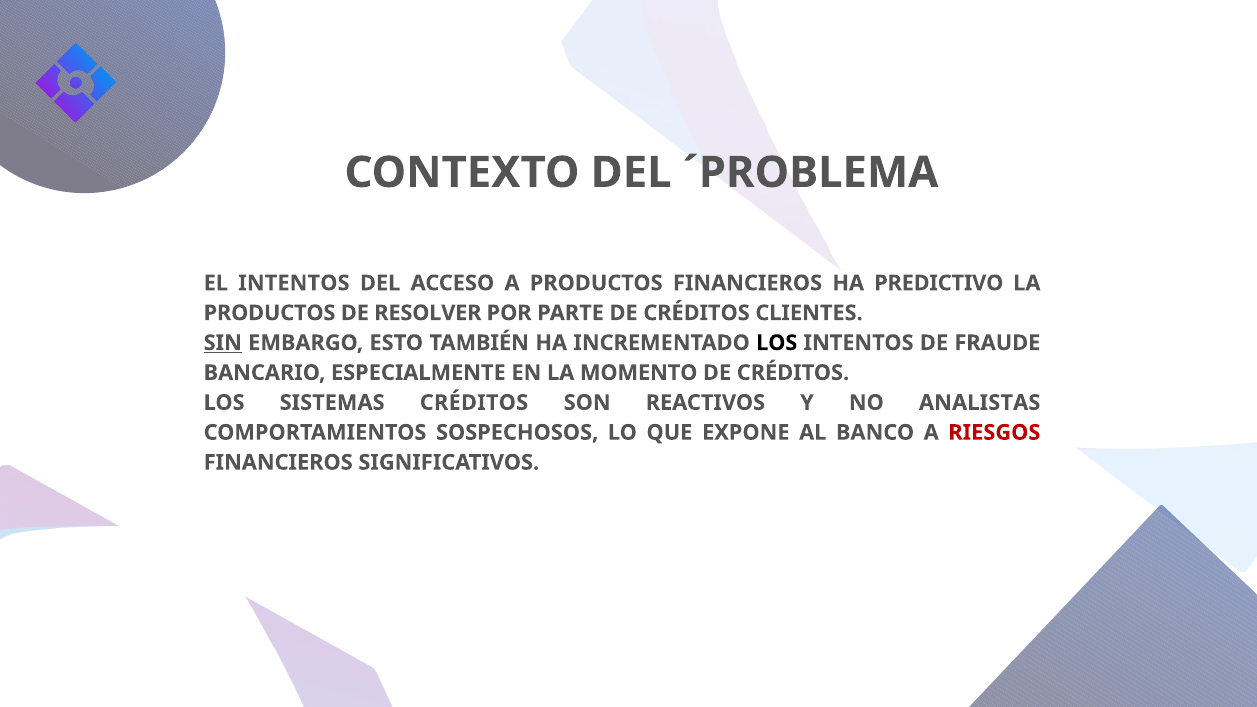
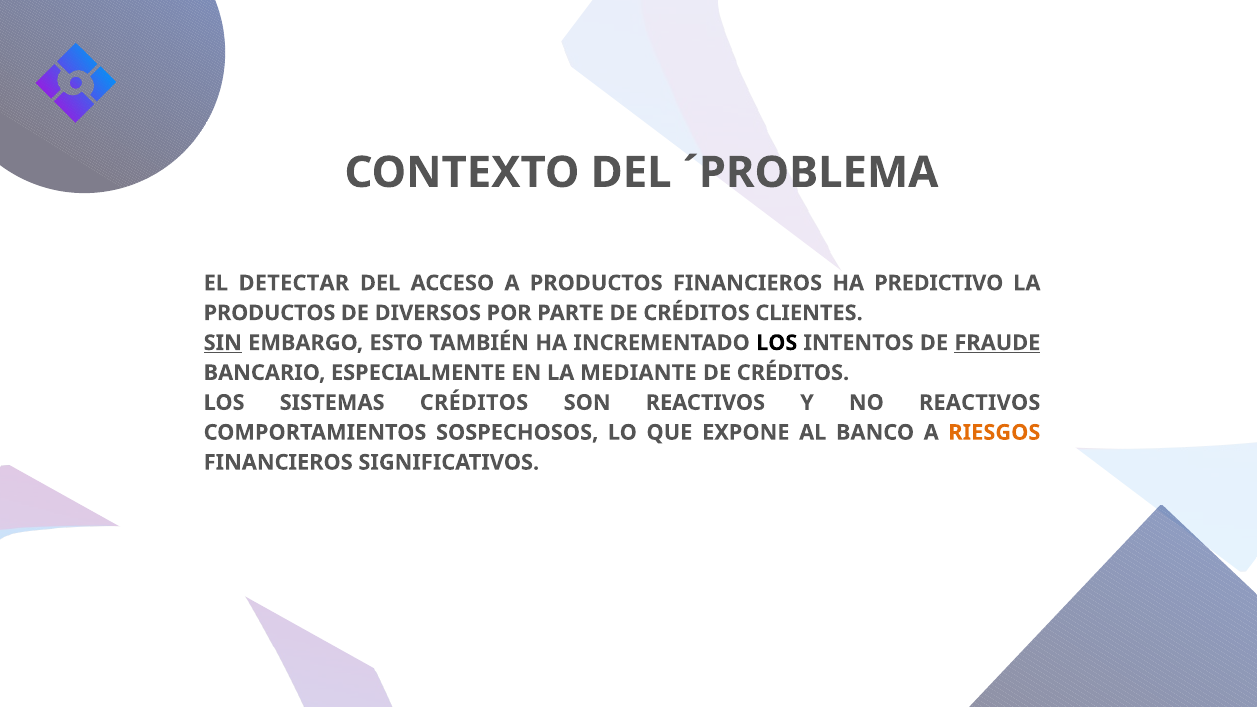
EL INTENTOS: INTENTOS -> DETECTAR (294, 283)
RESOLVER: RESOLVER -> DIVERSOS (428, 313)
FRAUDE underline: none -> present (997, 343)
MOMENTO: MOMENTO -> MEDIANTE (639, 373)
NO ANALISTAS: ANALISTAS -> REACTIVOS (980, 403)
RIESGOS colour: red -> orange (994, 433)
